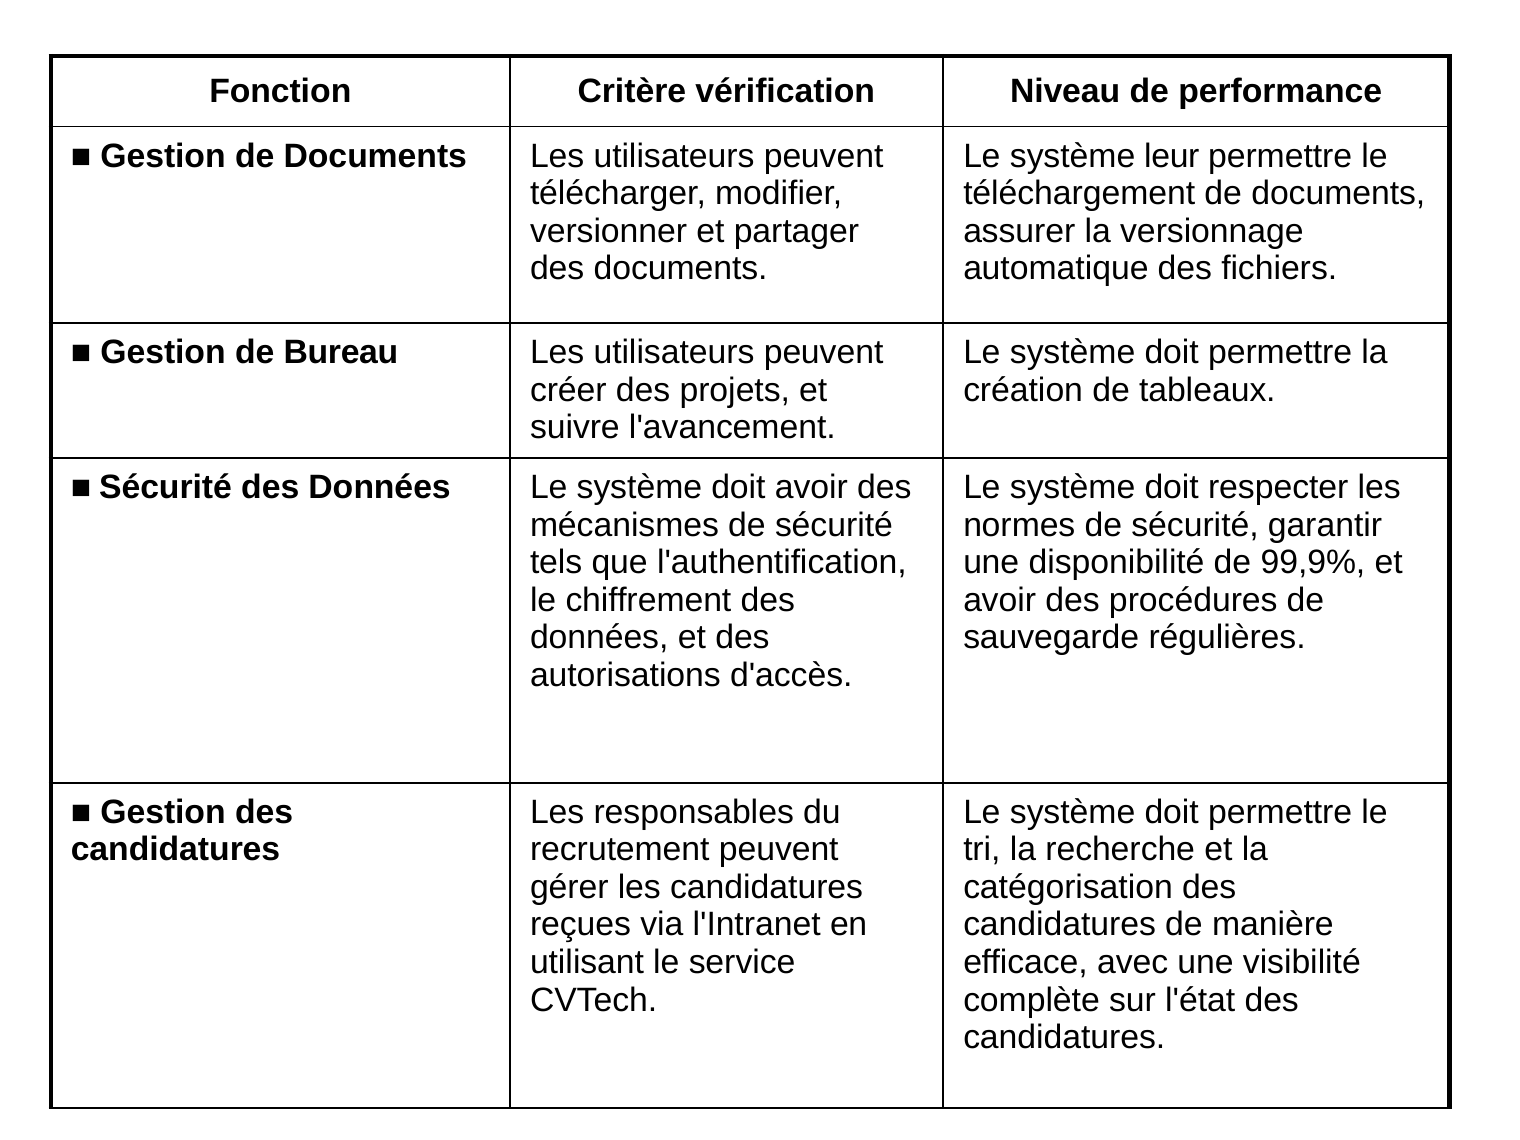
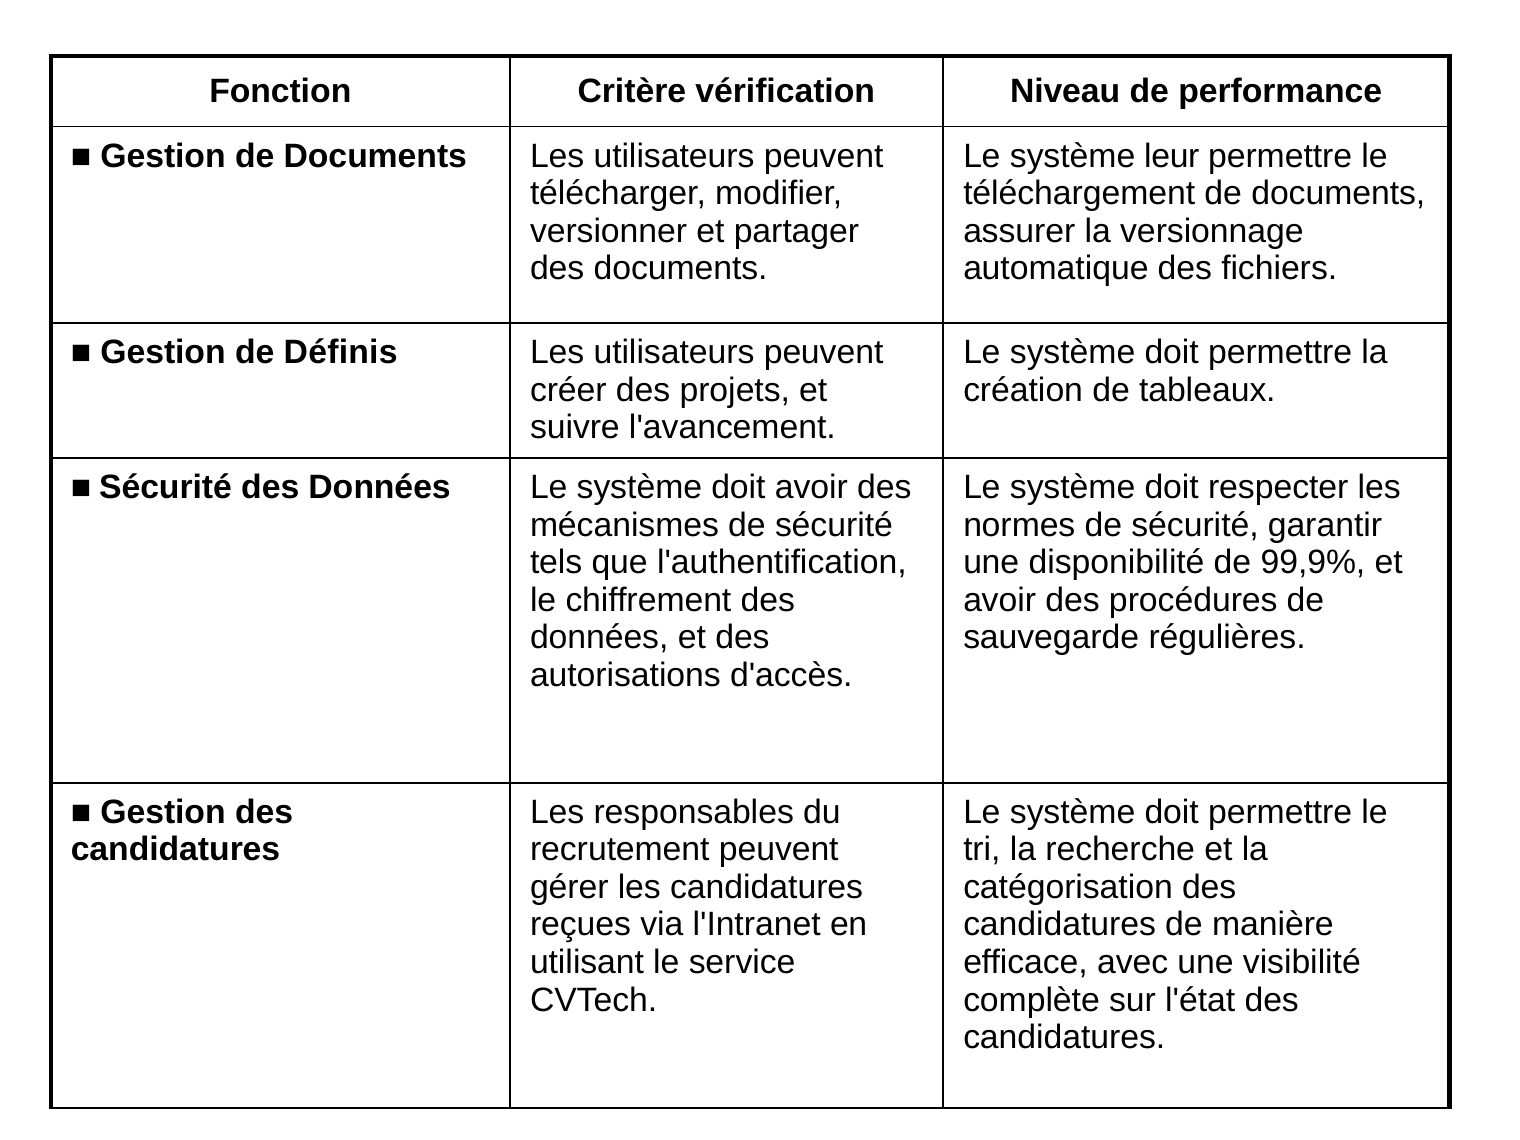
Bureau: Bureau -> Définis (341, 353)
